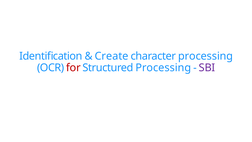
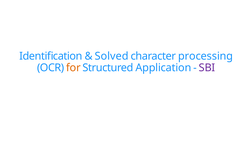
Create: Create -> Solved (112, 56)
for colour: red -> orange (73, 68)
Structured Processing: Processing -> Application (163, 68)
